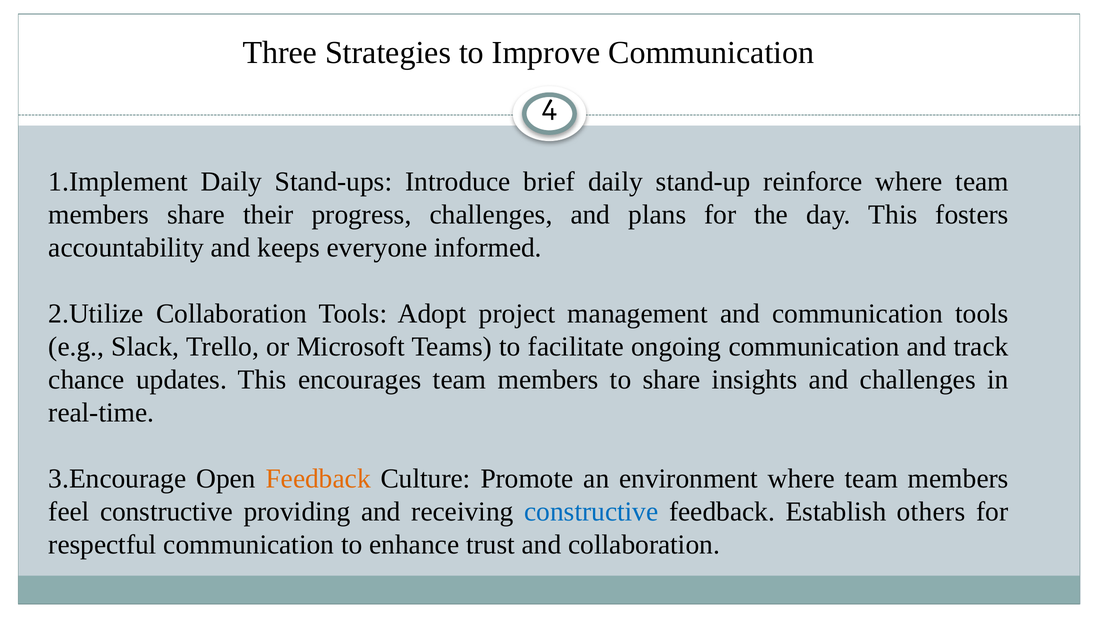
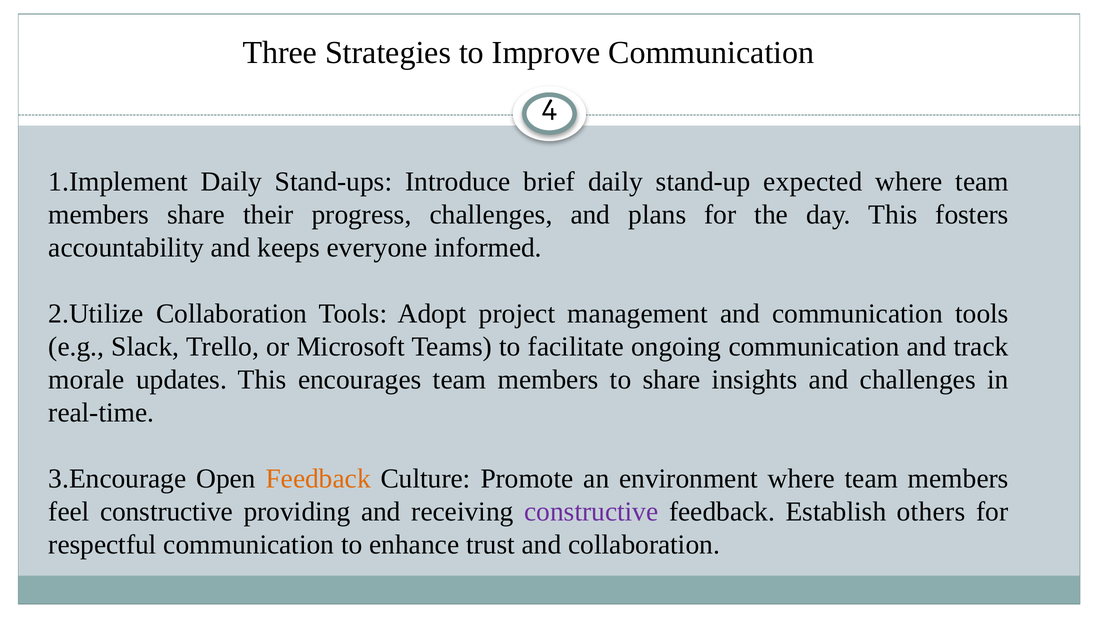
reinforce: reinforce -> expected (813, 182)
chance: chance -> morale (87, 380)
constructive colour: blue -> purple (591, 512)
